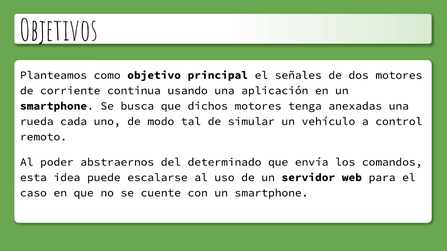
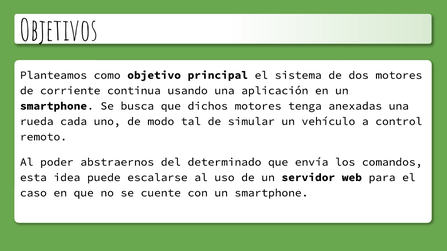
señales: señales -> sistema (298, 75)
